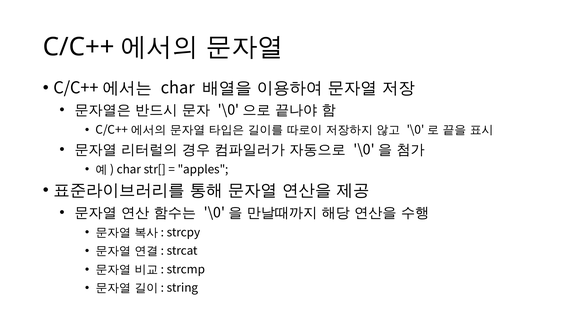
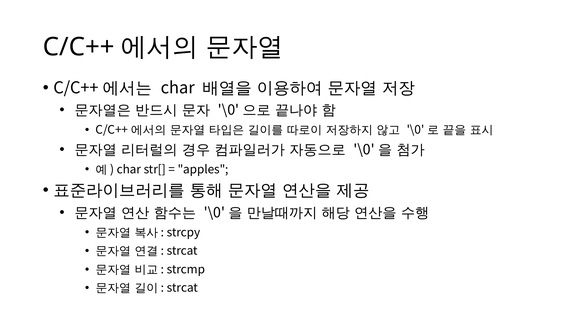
string: string -> strcat (182, 289)
